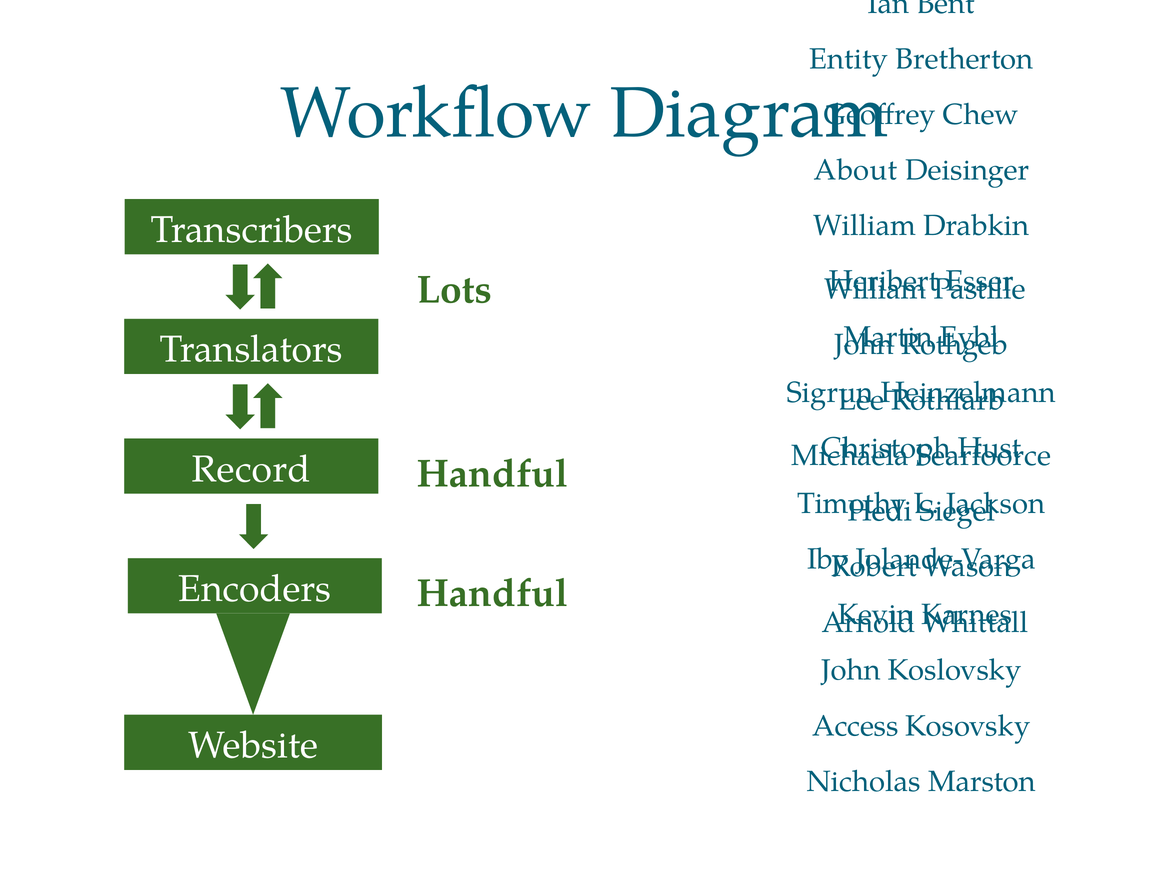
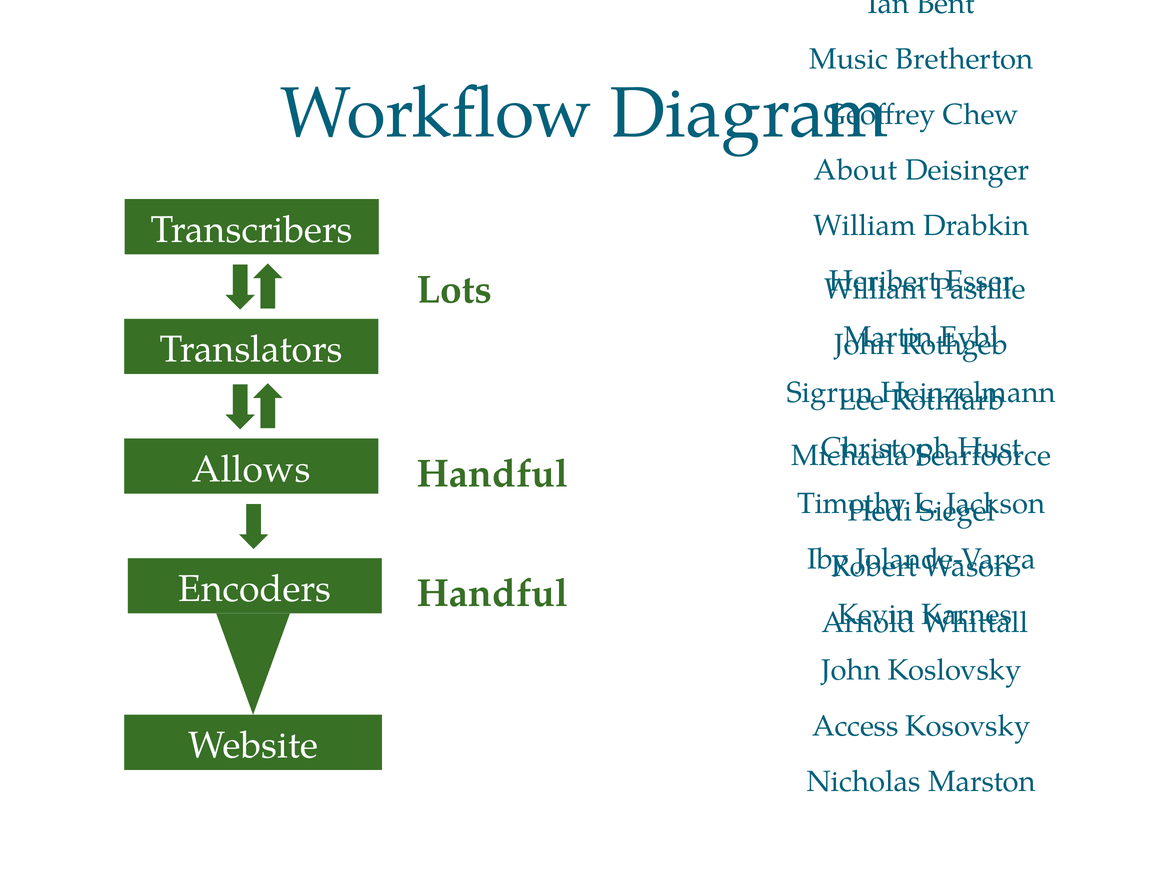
Entity: Entity -> Music (849, 59)
Record: Record -> Allows (251, 469)
